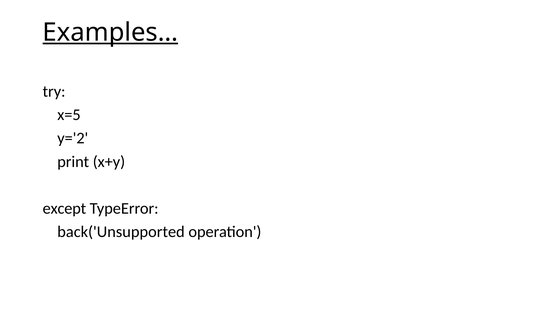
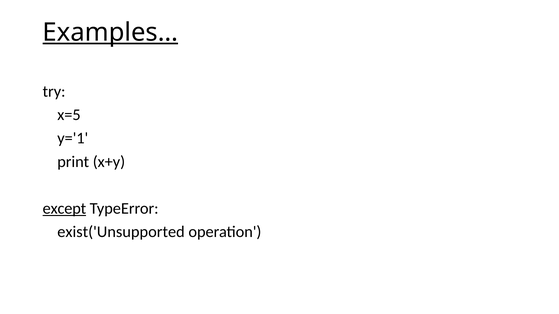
y='2: y='2 -> y='1 (73, 138)
except underline: none -> present (64, 209)
back('Unsupported: back('Unsupported -> exist('Unsupported (121, 232)
